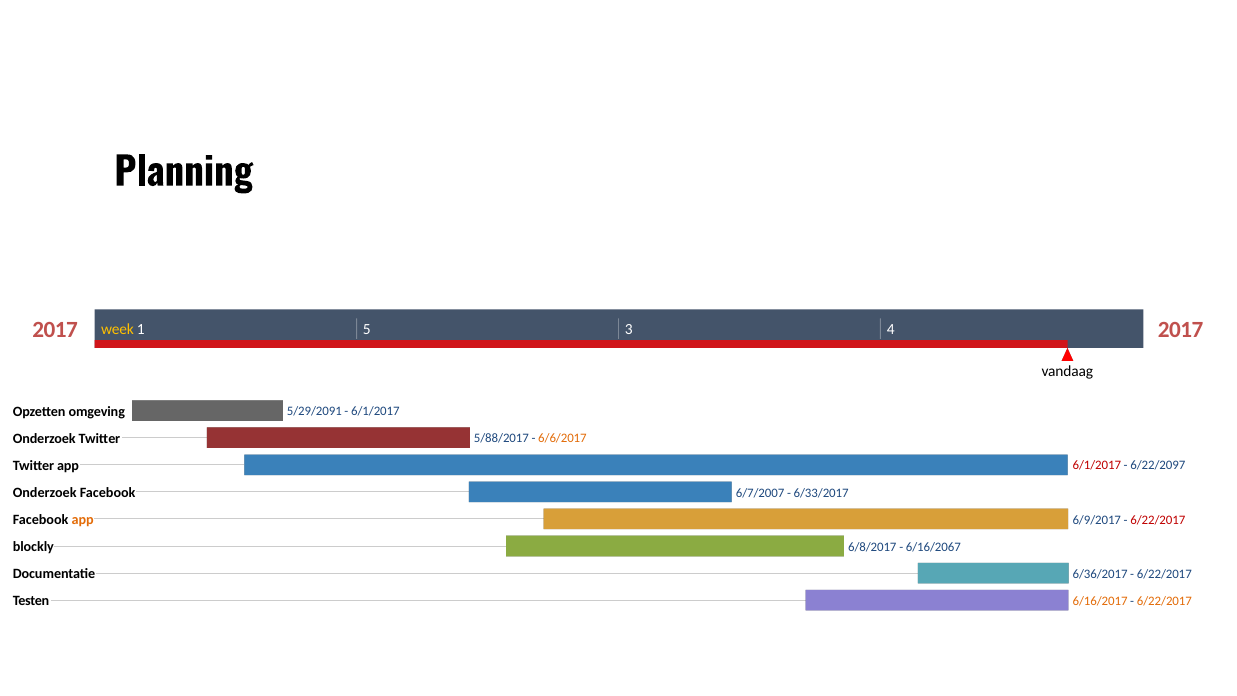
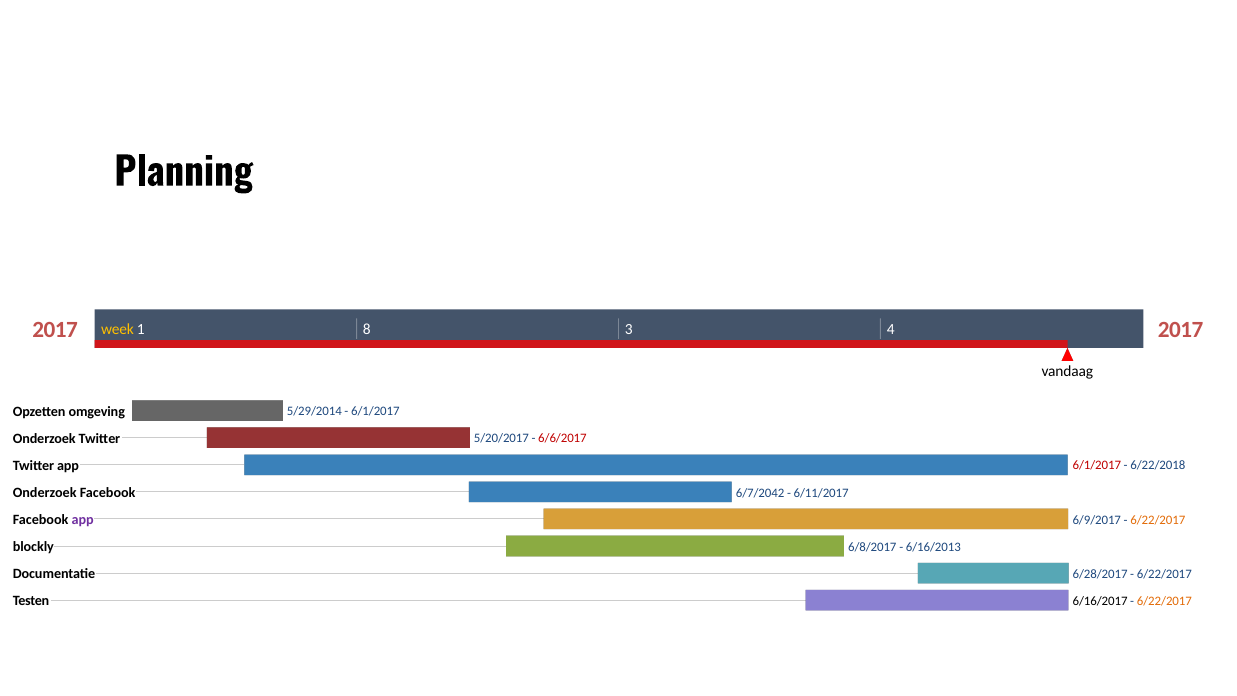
5: 5 -> 8 (367, 330)
5/29/2091: 5/29/2091 -> 5/29/2014 (314, 411)
5/88/2017: 5/88/2017 -> 5/20/2017 (501, 439)
6/6/2017 colour: orange -> red (562, 439)
6/22/2097: 6/22/2097 -> 6/22/2018 (1158, 466)
6/7/2007: 6/7/2007 -> 6/7/2042 (760, 493)
6/33/2017: 6/33/2017 -> 6/11/2017 (821, 493)
app colour: orange -> purple (83, 520)
6/22/2017 colour: red -> orange (1158, 520)
6/16/2067: 6/16/2067 -> 6/16/2013 (933, 547)
6/36/2017: 6/36/2017 -> 6/28/2017 (1100, 574)
6/16/2017 colour: orange -> black (1100, 601)
